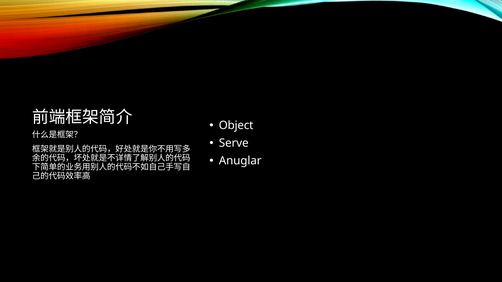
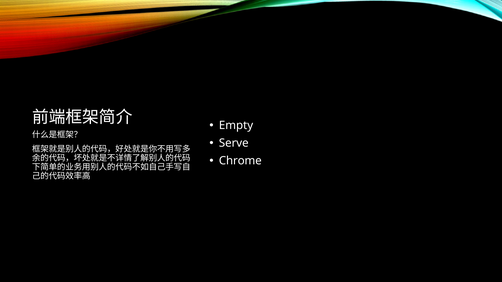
Object: Object -> Empty (236, 126)
Anuglar: Anuglar -> Chrome (240, 161)
